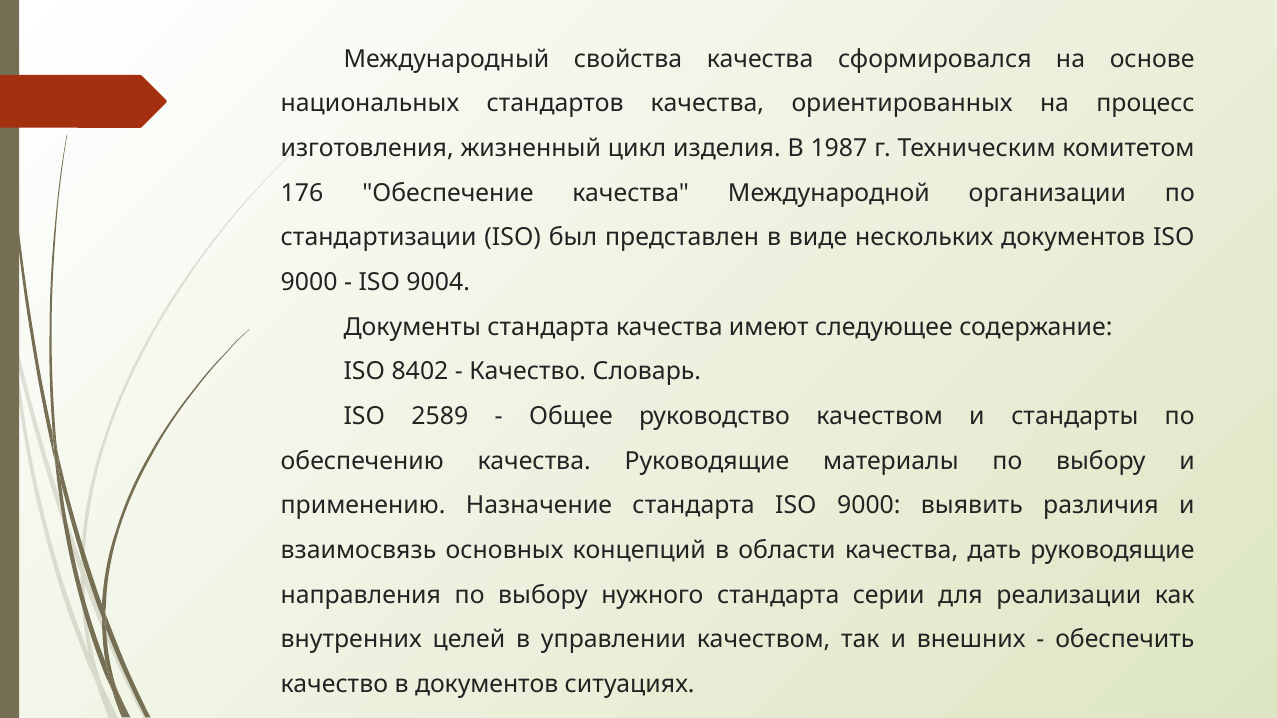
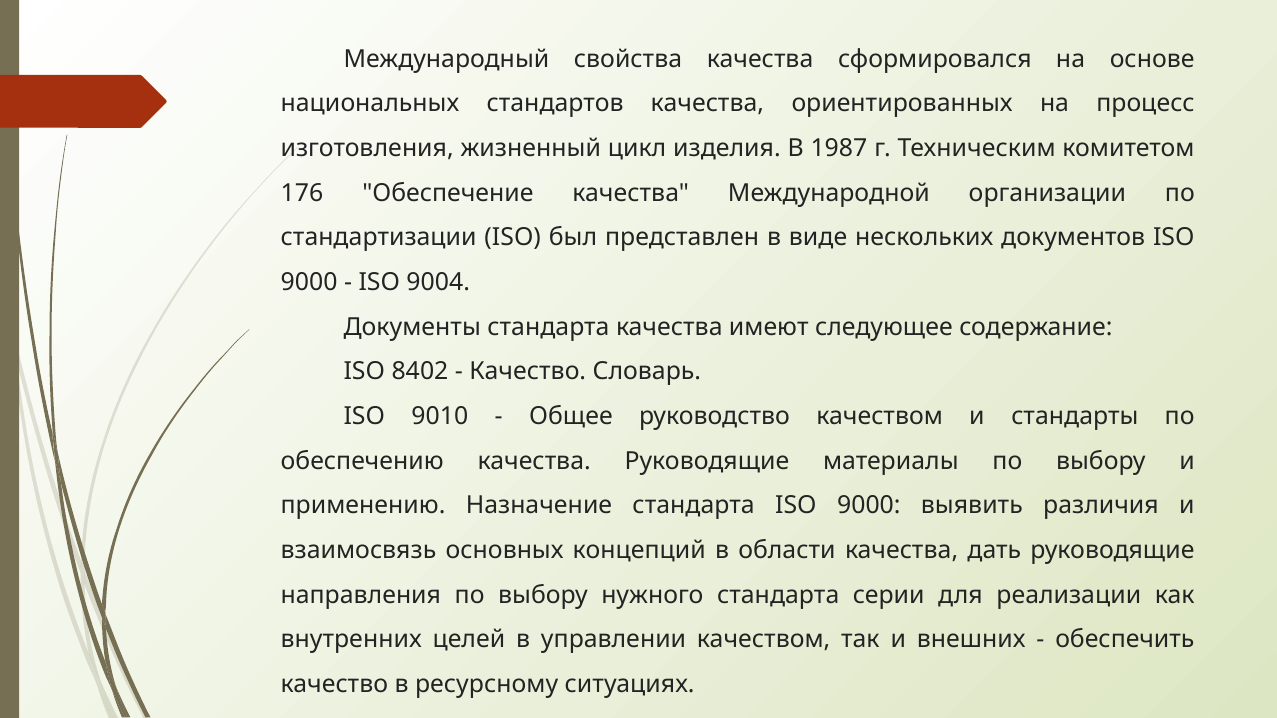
2589: 2589 -> 9010 (440, 417)
в документов: документов -> ресурсному (487, 685)
